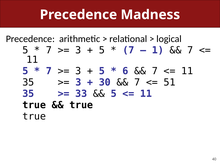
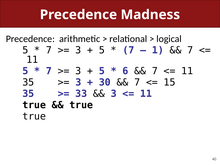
51: 51 -> 15 (170, 82)
5: 5 -> 3 (114, 94)
